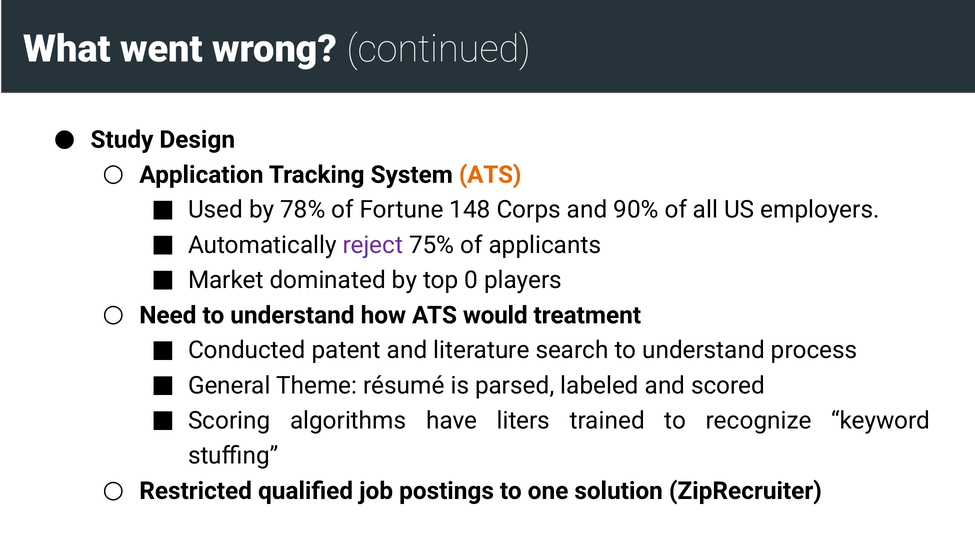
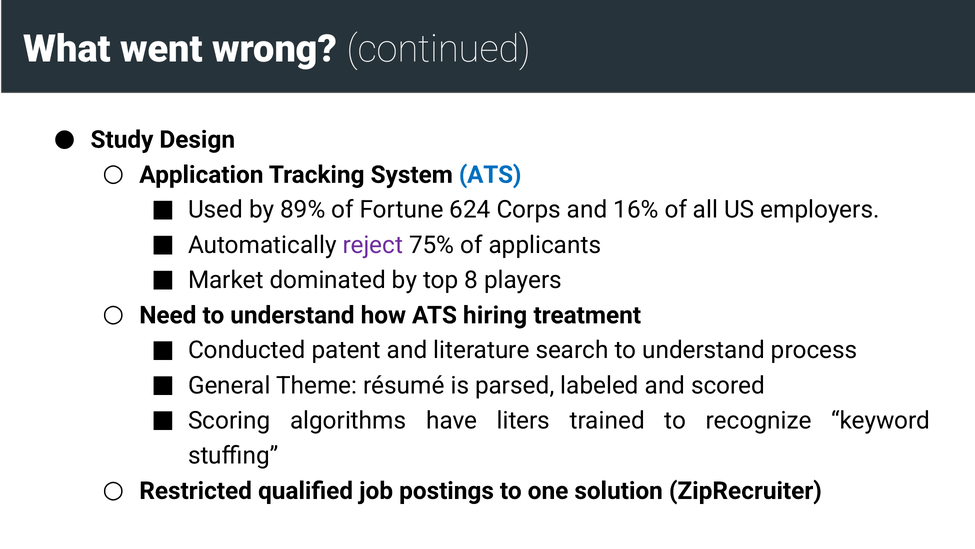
ATS colour: orange -> blue (490, 175)
78%: 78% -> 89% (303, 210)
148: 148 -> 624 (470, 210)
90%: 90% -> 16% (636, 210)
0: 0 -> 8 (471, 280)
would: would -> hiring (495, 315)
